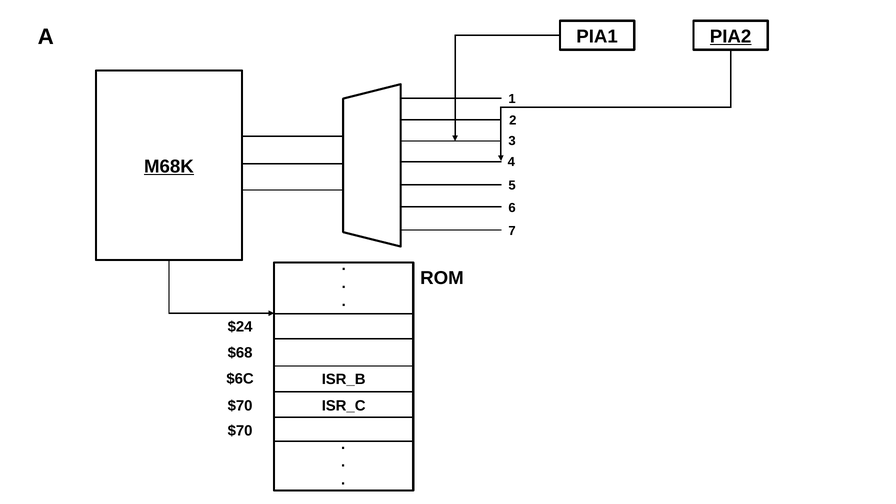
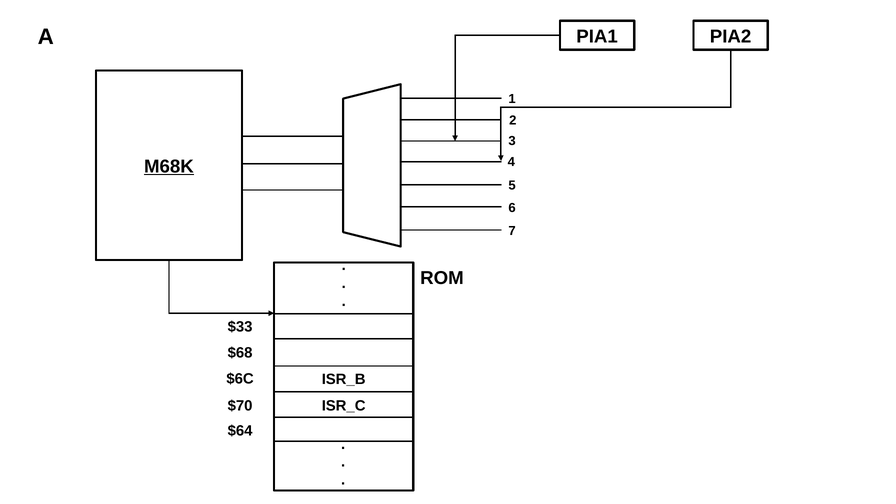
PIA2 underline: present -> none (731, 37)
$24: $24 -> $33 (240, 327)
$70: $70 -> $64 (240, 431)
